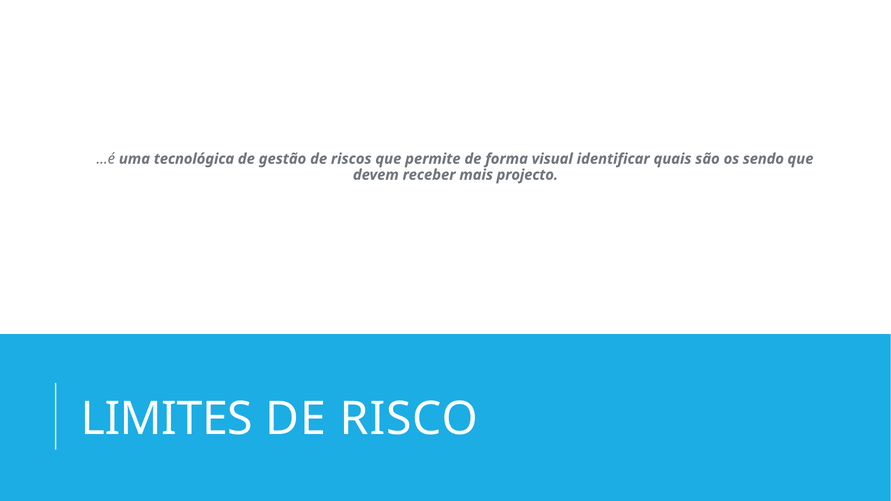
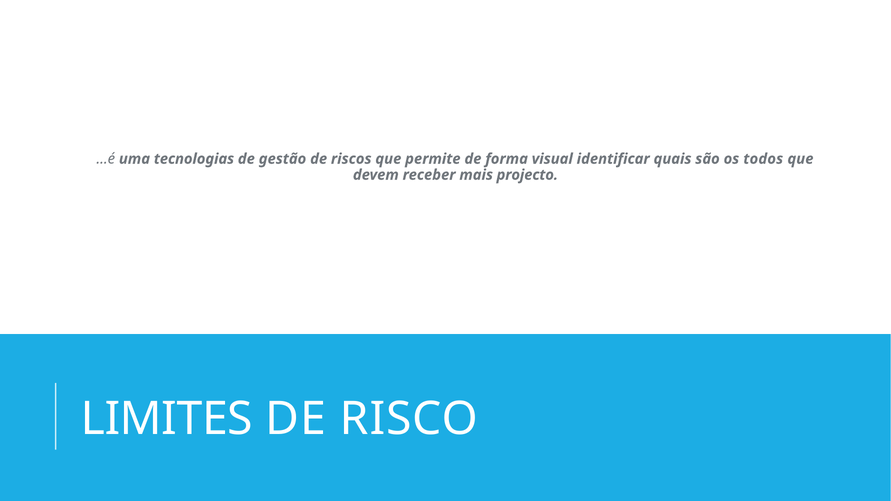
tecnológica: tecnológica -> tecnologias (194, 159)
sendo: sendo -> todos (763, 159)
